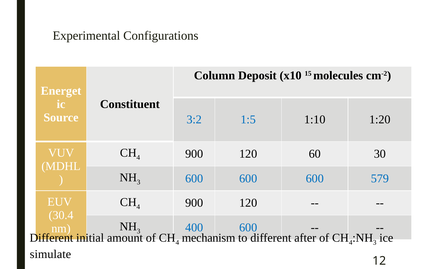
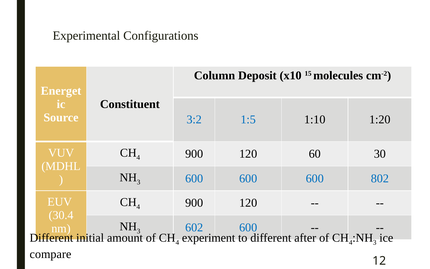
579: 579 -> 802 (380, 178)
400: 400 -> 602 (194, 227)
mechanism: mechanism -> experiment (209, 238)
simulate: simulate -> compare (50, 254)
